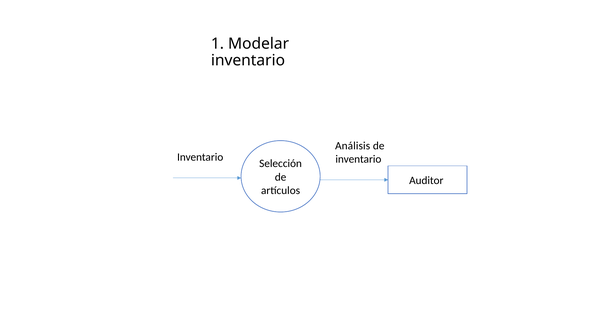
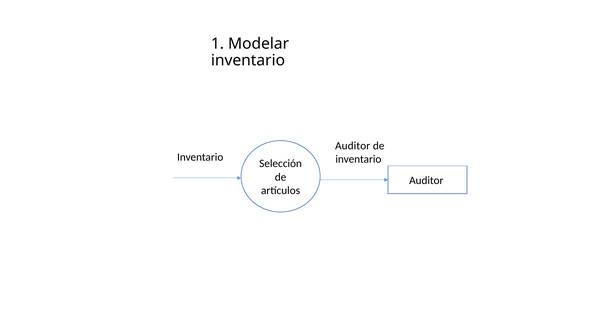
Análisis: Análisis -> Auditor (353, 146)
